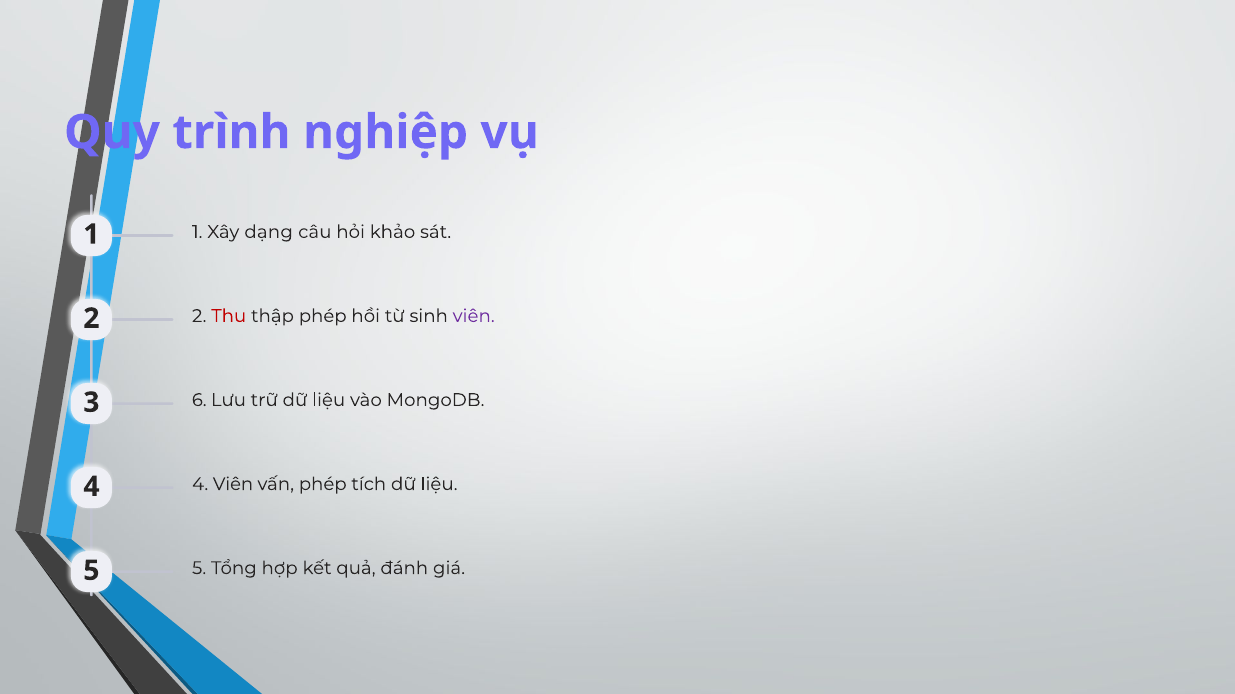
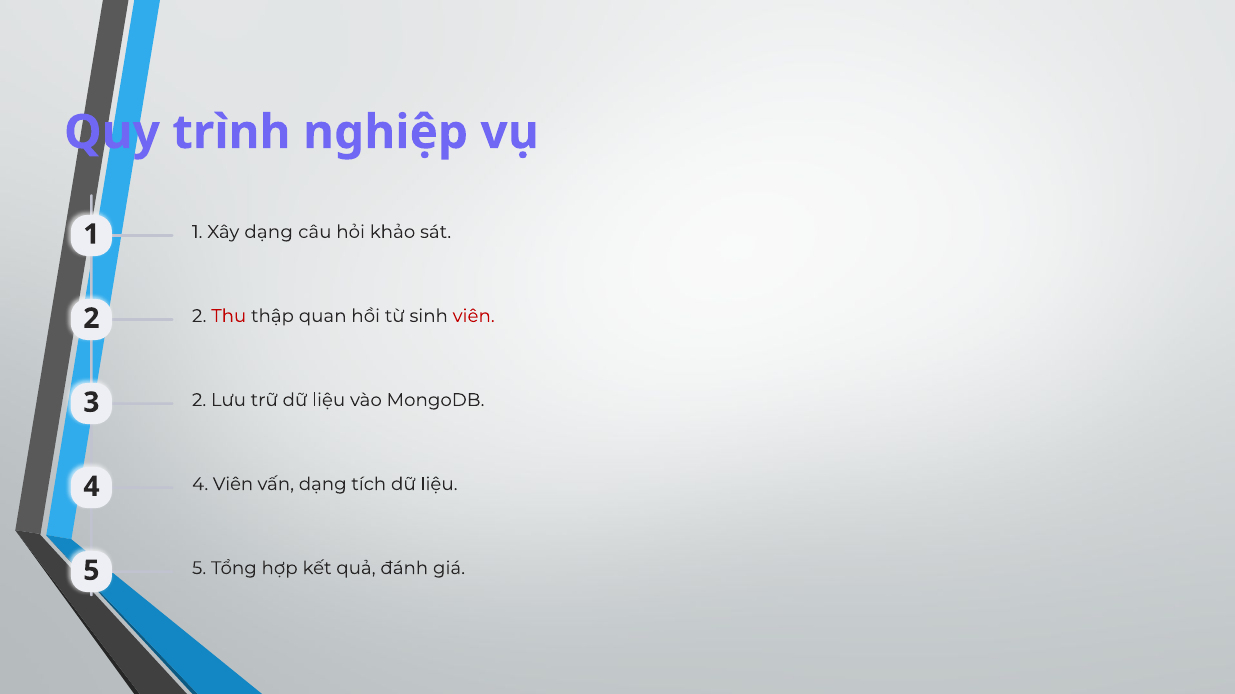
thập phép: phép -> quan (323, 316)
viên colour: purple -> red (474, 316)
3 6: 6 -> 2 (199, 400)
vấn phép: phép -> dạng (323, 484)
